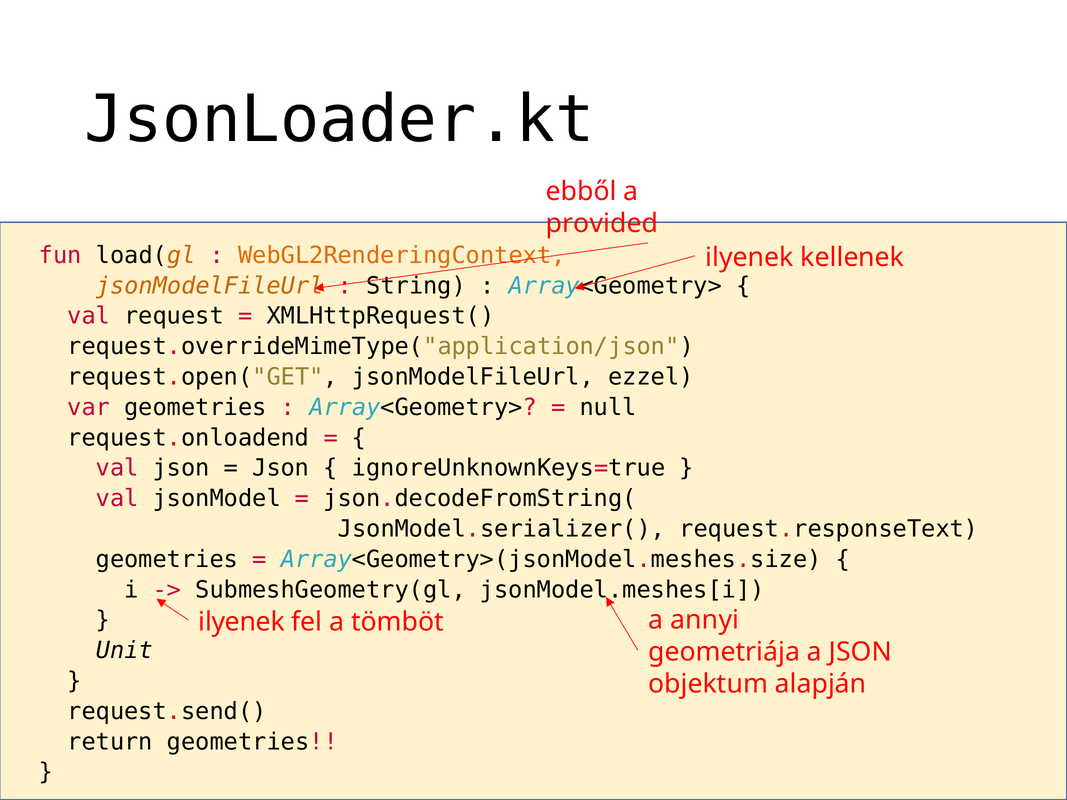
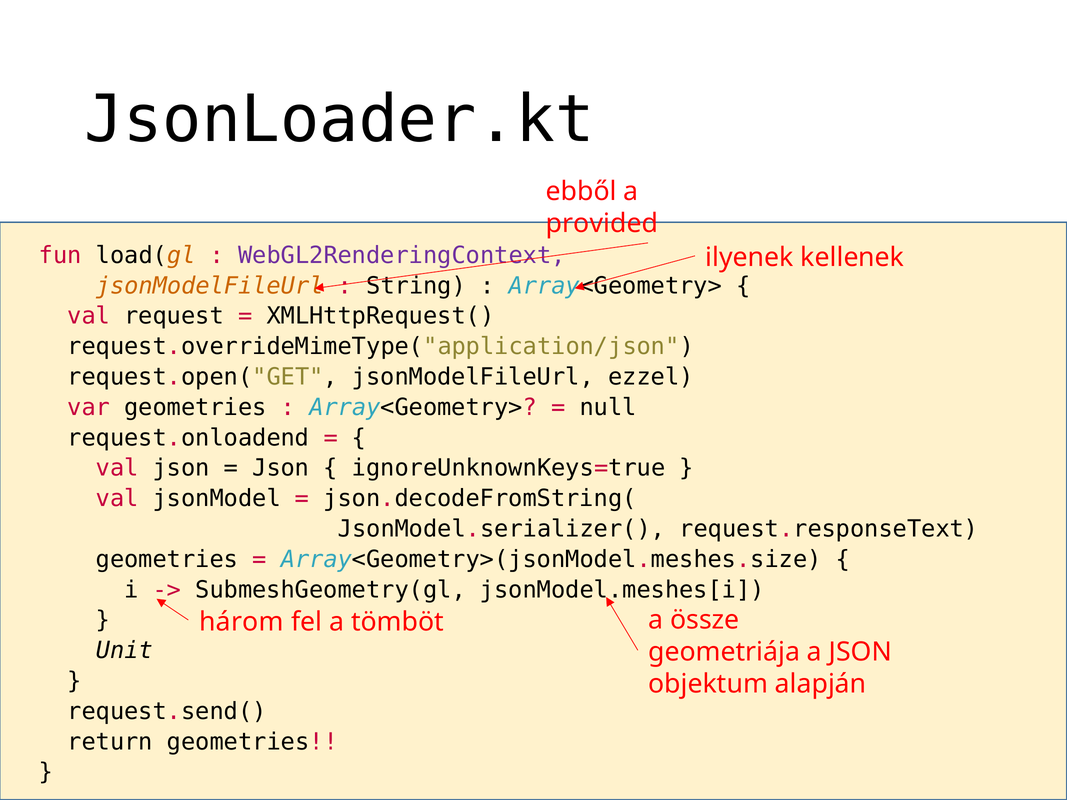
WebGL2RenderingContext colour: orange -> purple (402, 255)
ilyenek: ilyenek -> három (241, 622)
annyi: annyi -> össze (705, 620)
